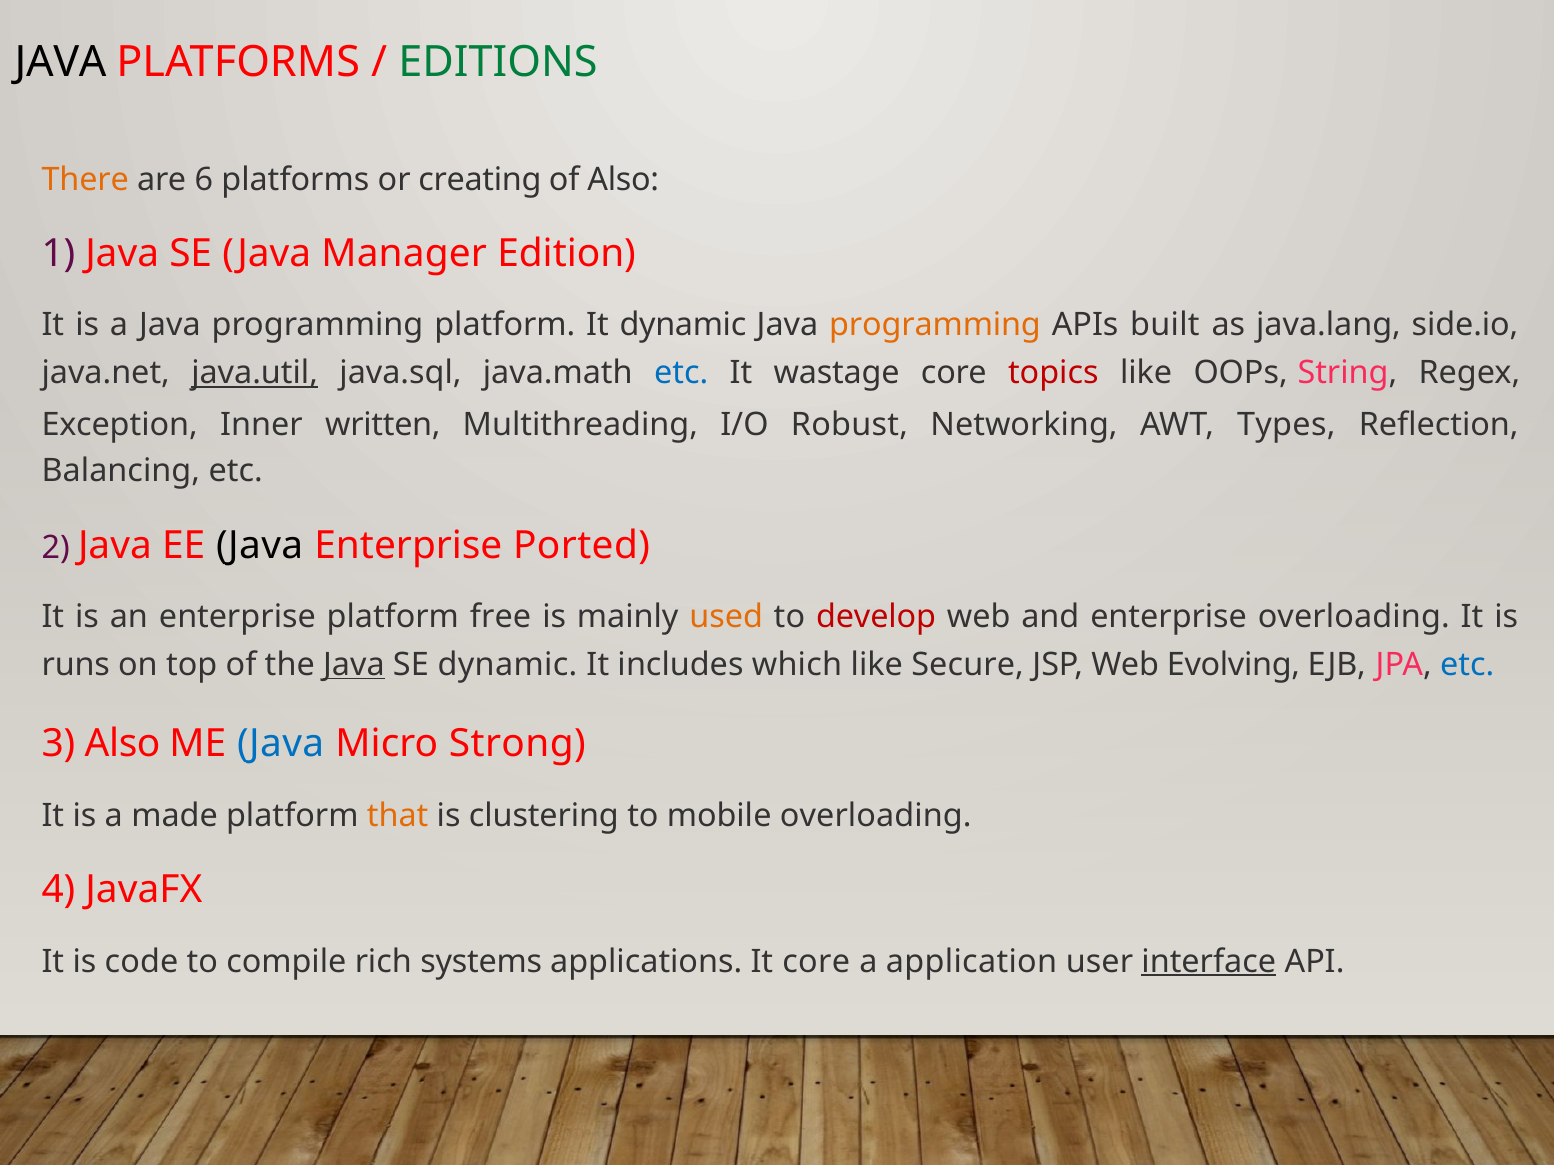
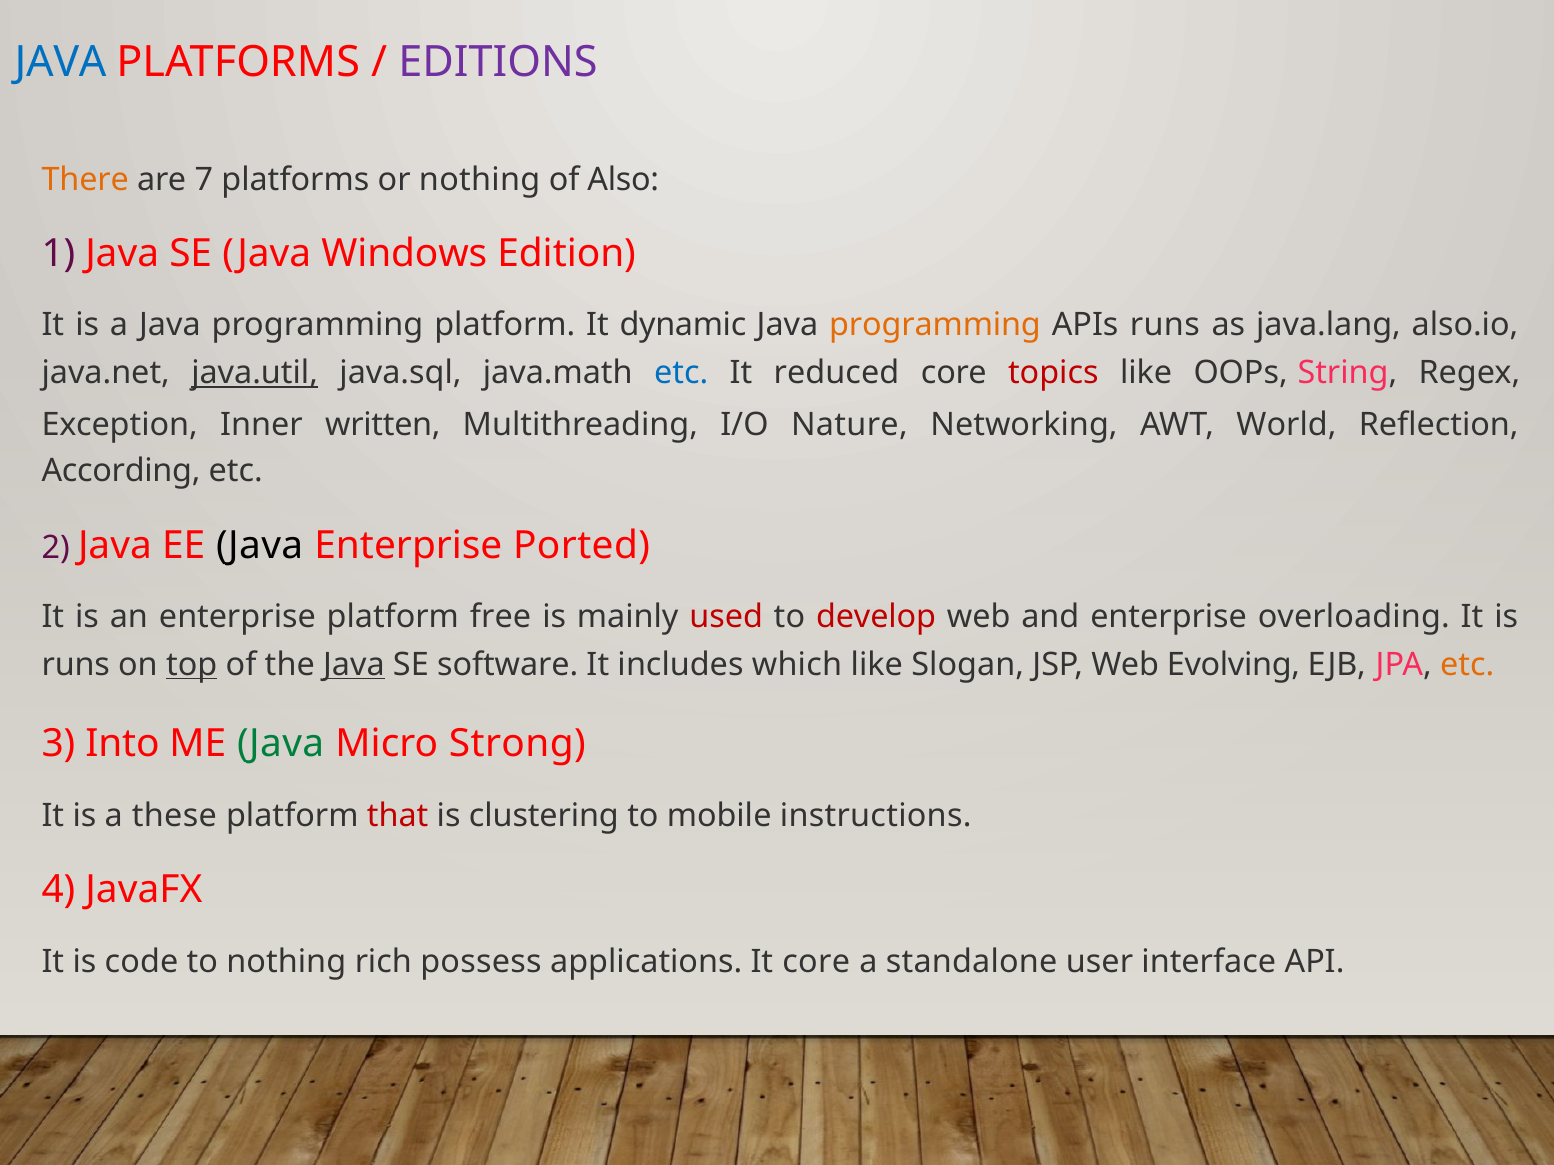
JAVA colour: black -> blue (61, 62)
EDITIONS colour: green -> purple (498, 62)
6: 6 -> 7 (204, 179)
or creating: creating -> nothing (480, 179)
Manager: Manager -> Windows (404, 254)
APIs built: built -> runs (1165, 325)
side.io: side.io -> also.io (1465, 325)
wastage: wastage -> reduced (836, 373)
Robust: Robust -> Nature (849, 425)
Types: Types -> World (1286, 425)
Balancing: Balancing -> According (121, 471)
used colour: orange -> red (726, 617)
top underline: none -> present (192, 665)
SE dynamic: dynamic -> software (508, 665)
Secure: Secure -> Slogan (968, 665)
etc colour: blue -> orange (1467, 665)
3 Also: Also -> Into (122, 744)
Java colour: blue -> green (281, 744)
made: made -> these (174, 816)
that colour: orange -> red (398, 816)
mobile overloading: overloading -> instructions (876, 816)
to compile: compile -> nothing (286, 962)
systems: systems -> possess (481, 962)
application: application -> standalone (972, 962)
interface underline: present -> none (1209, 962)
